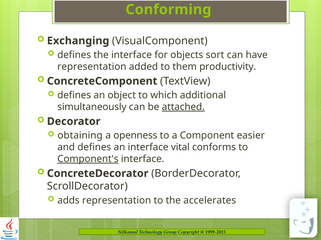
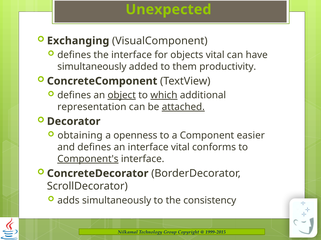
Conforming: Conforming -> Unexpected (168, 10)
objects sort: sort -> vital (215, 55)
representation: representation -> simultaneously (92, 67)
object underline: none -> present (122, 96)
which underline: none -> present (164, 96)
simultaneously: simultaneously -> representation (92, 107)
adds representation: representation -> simultaneously (117, 201)
accelerates: accelerates -> consistency (210, 201)
